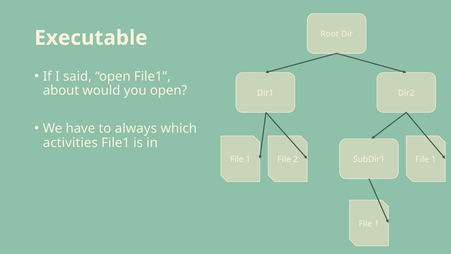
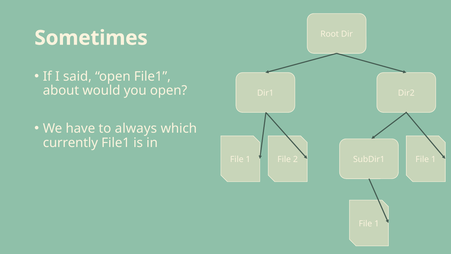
Executable: Executable -> Sometimes (91, 38)
activities: activities -> currently (70, 142)
